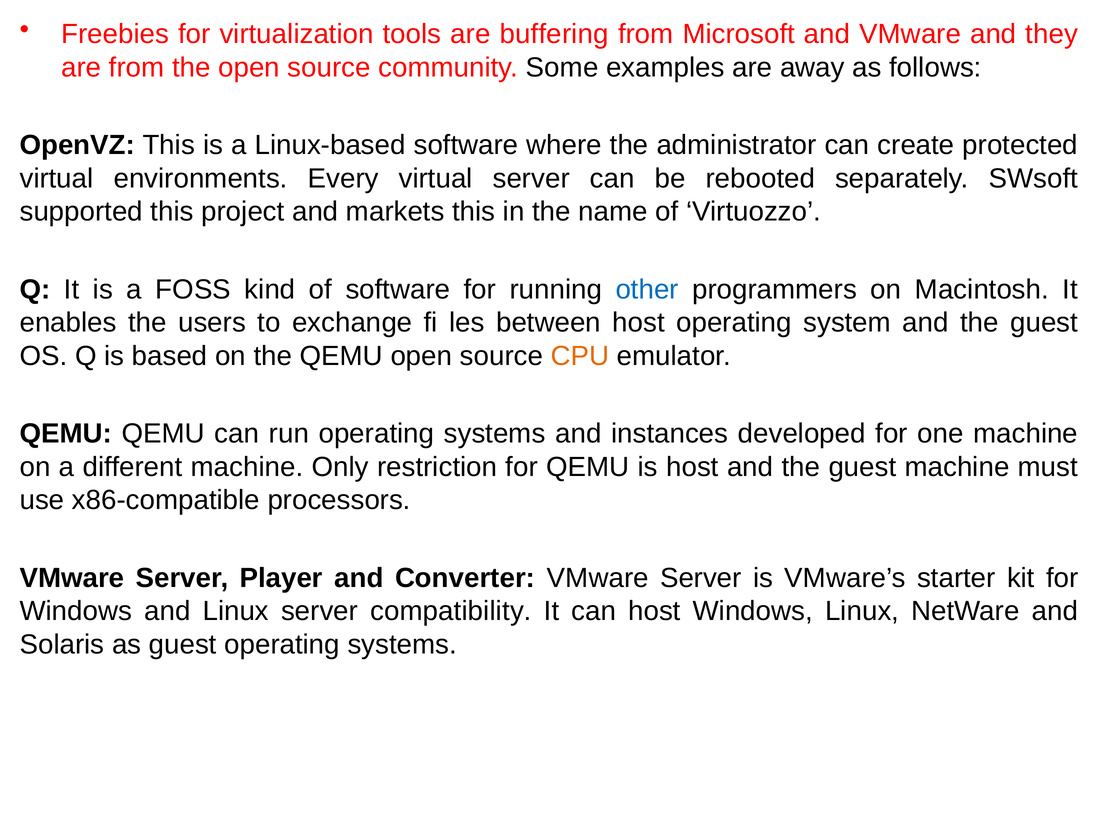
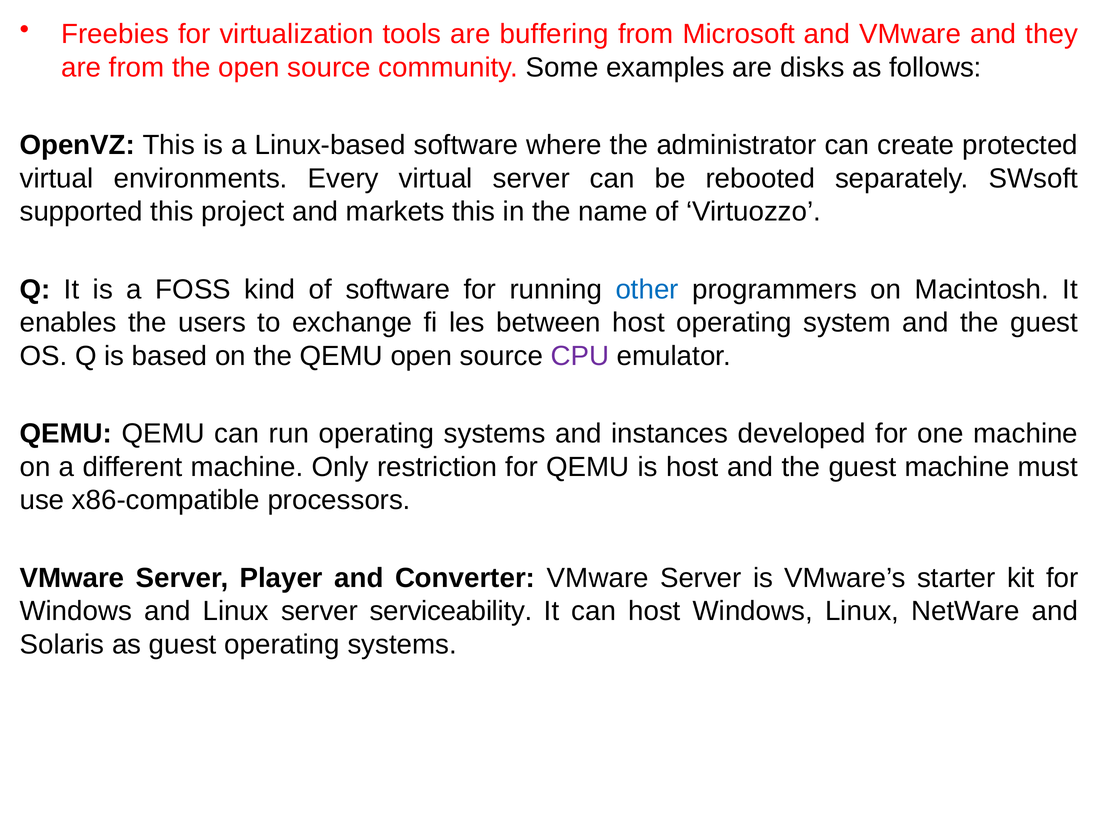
away: away -> disks (812, 68)
CPU colour: orange -> purple (580, 356)
compatibility: compatibility -> serviceability (451, 611)
